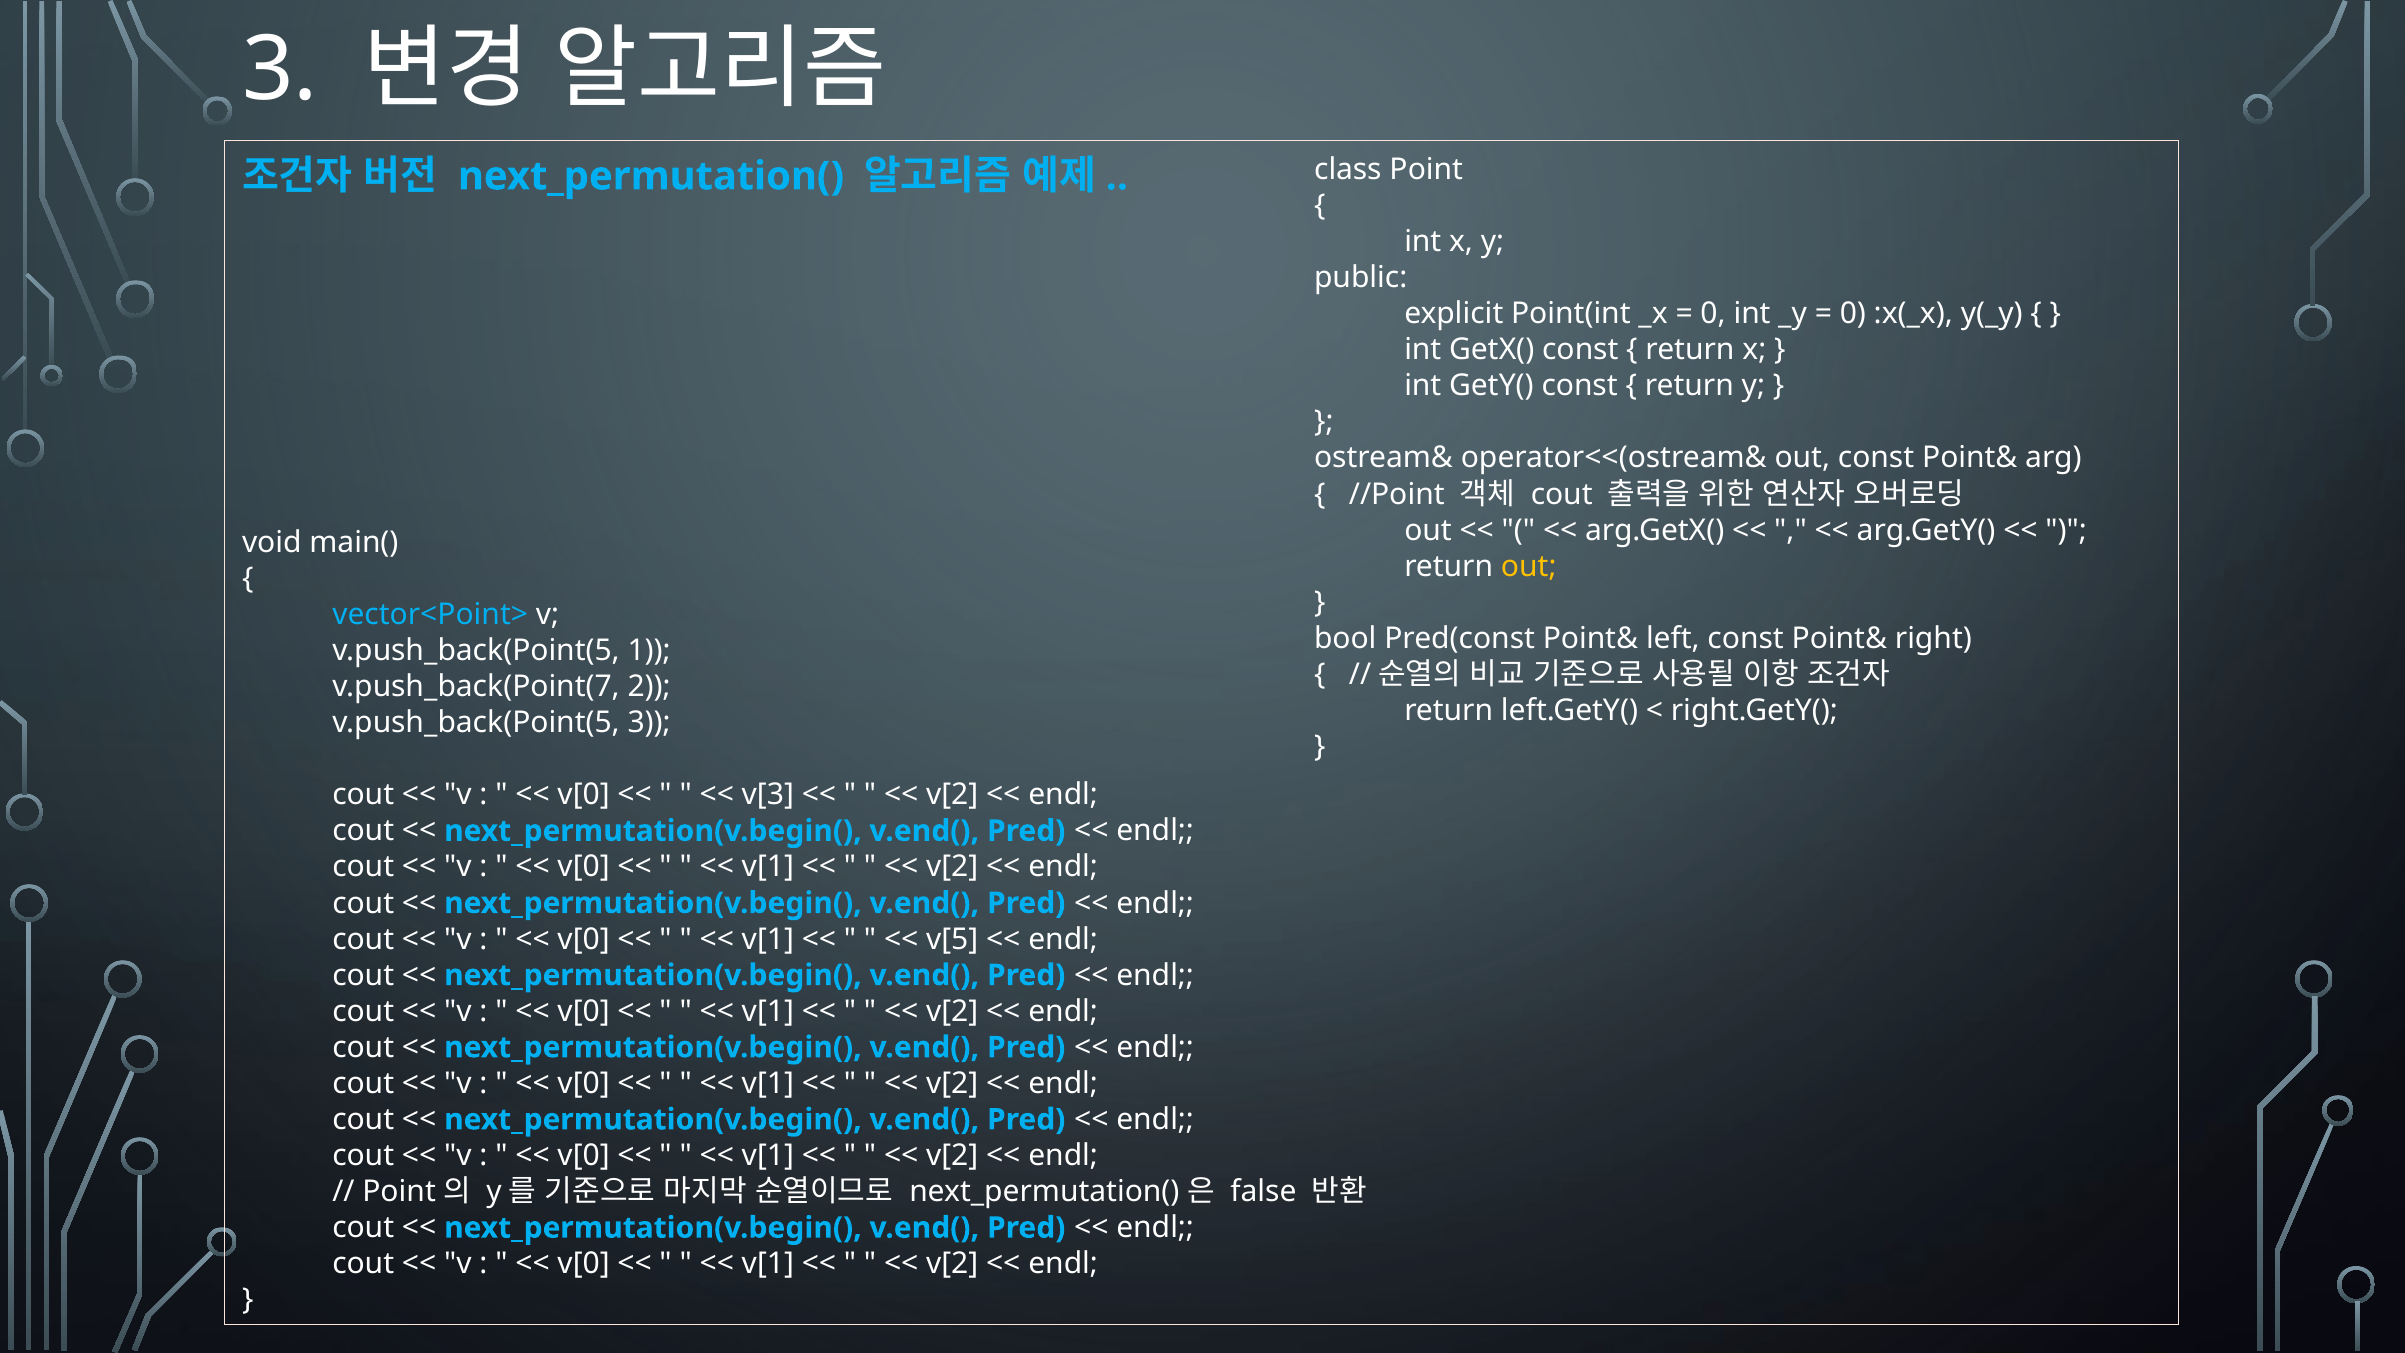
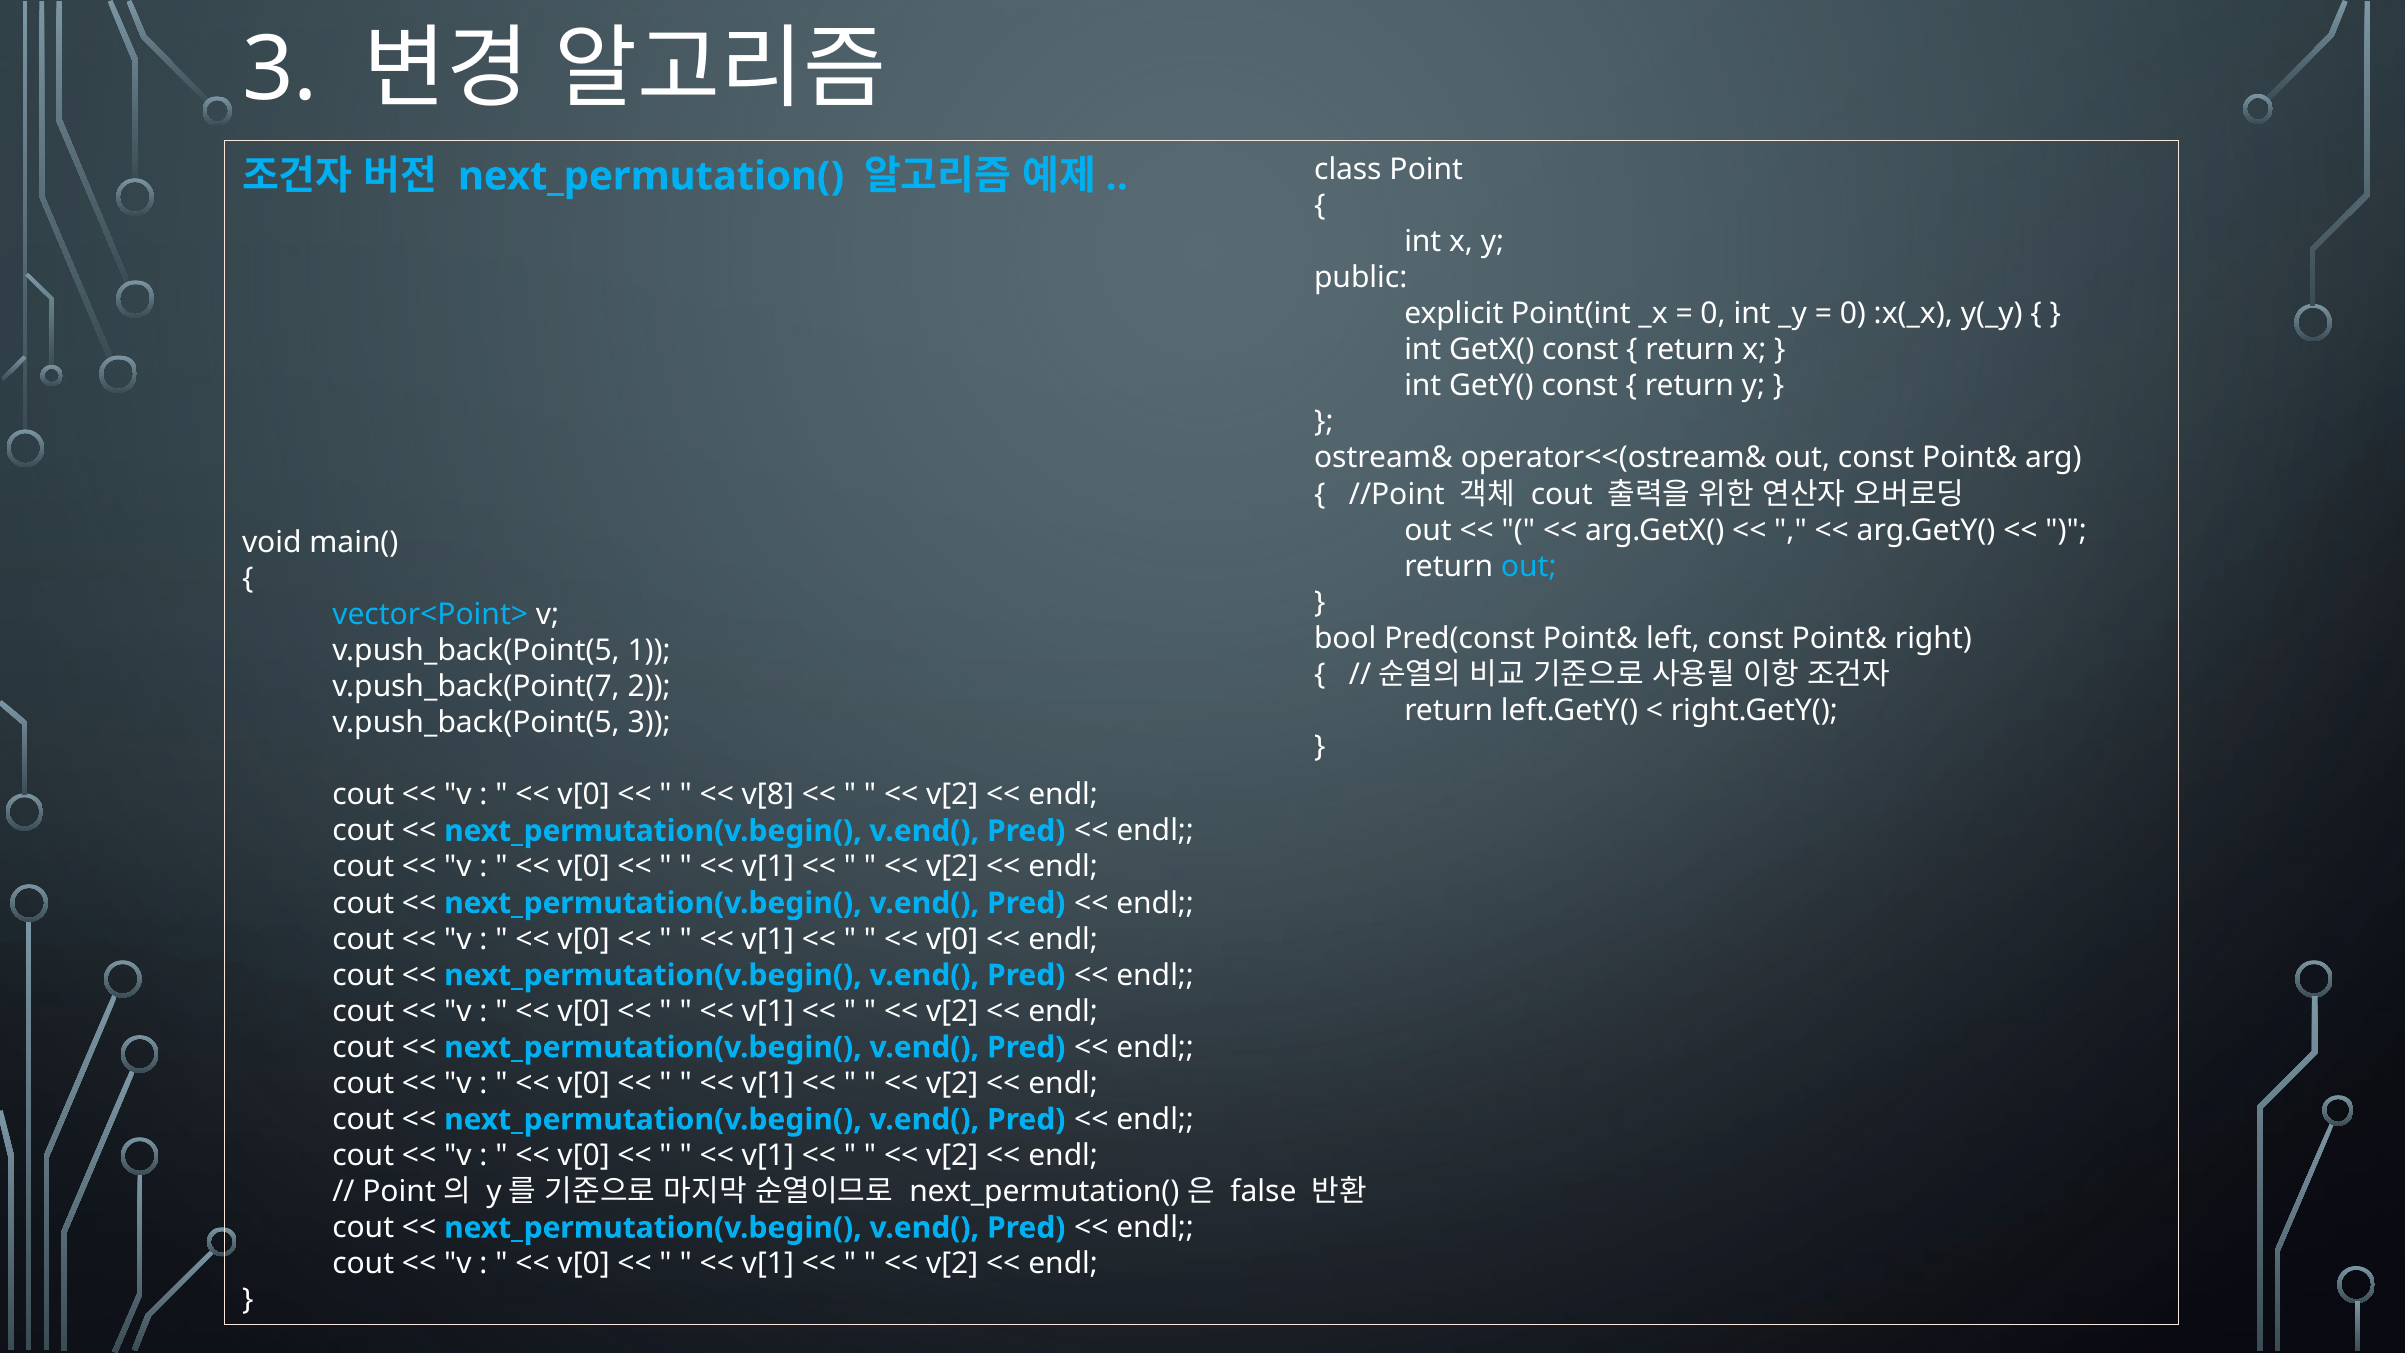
out colour: yellow -> light blue (1529, 566)
v[3: v[3 -> v[8 (768, 795)
v[5: v[5 -> v[0 (952, 939)
